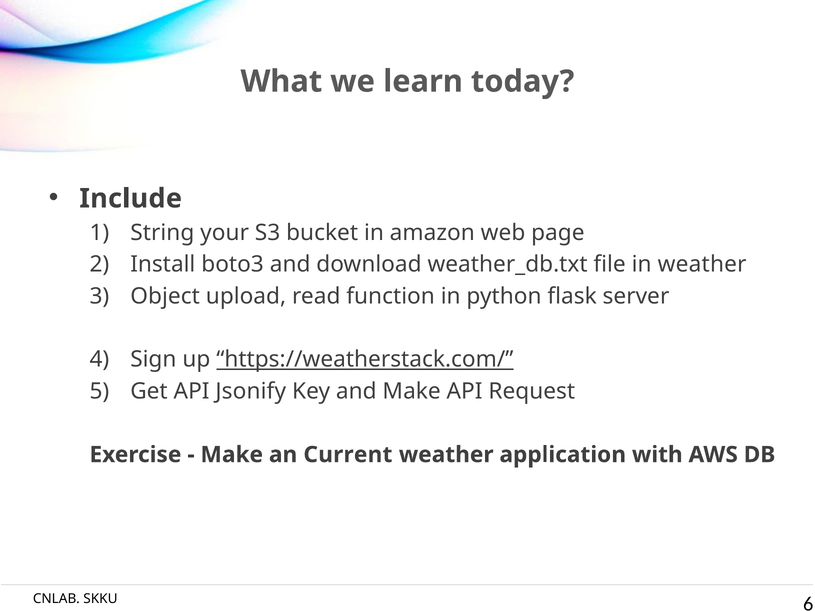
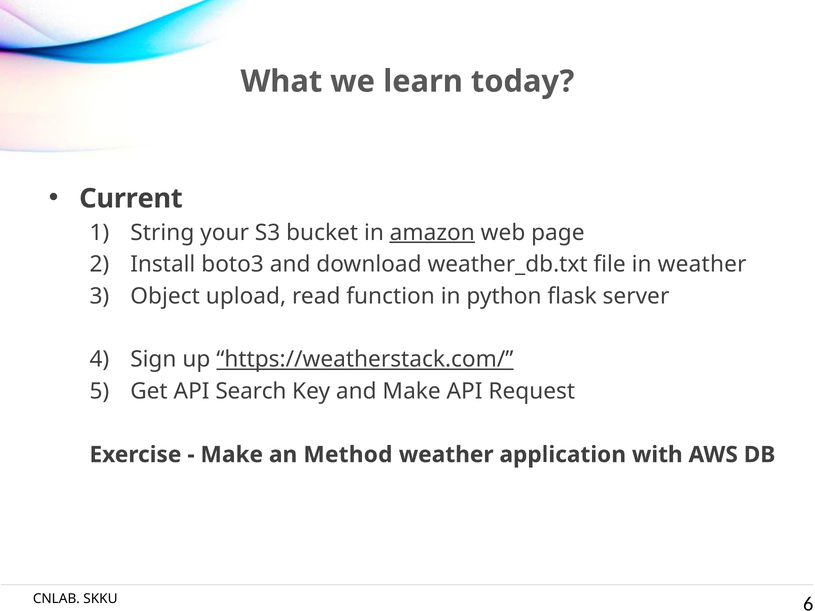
Include: Include -> Current (131, 199)
amazon underline: none -> present (432, 233)
Jsonify: Jsonify -> Search (251, 391)
Current: Current -> Method (348, 455)
